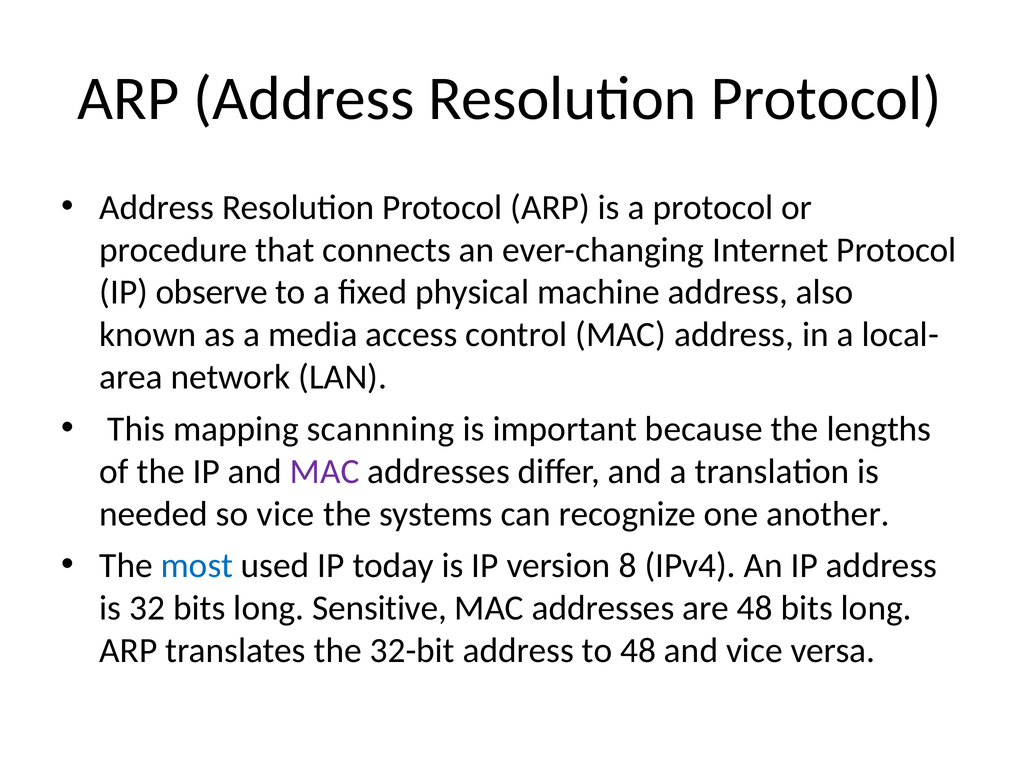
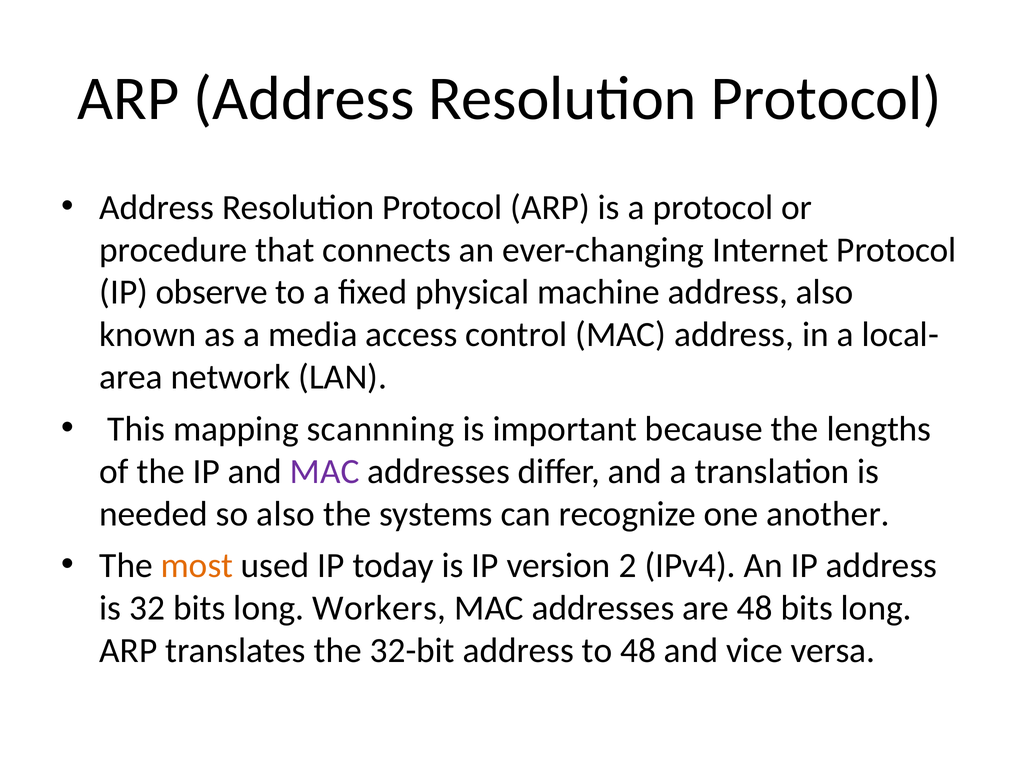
so vice: vice -> also (286, 514)
most colour: blue -> orange (197, 565)
8: 8 -> 2 (628, 565)
Sensitive: Sensitive -> Workers (379, 608)
